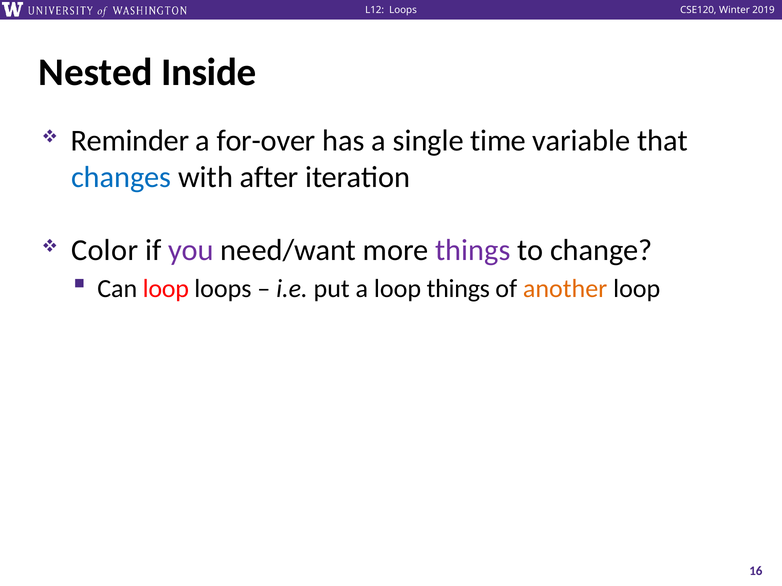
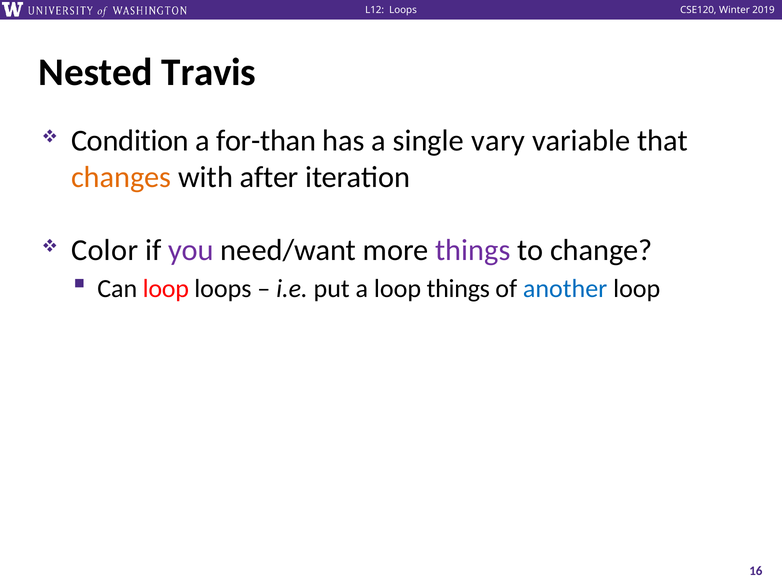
Inside: Inside -> Travis (209, 73)
Reminder: Reminder -> Condition (130, 141)
for-over: for-over -> for-than (266, 141)
time: time -> vary (498, 141)
changes colour: blue -> orange (121, 177)
another colour: orange -> blue (565, 289)
